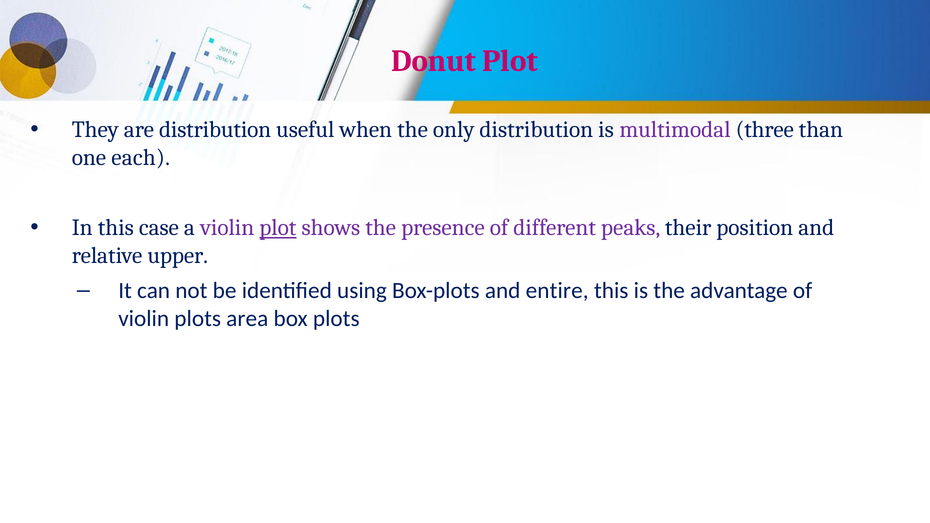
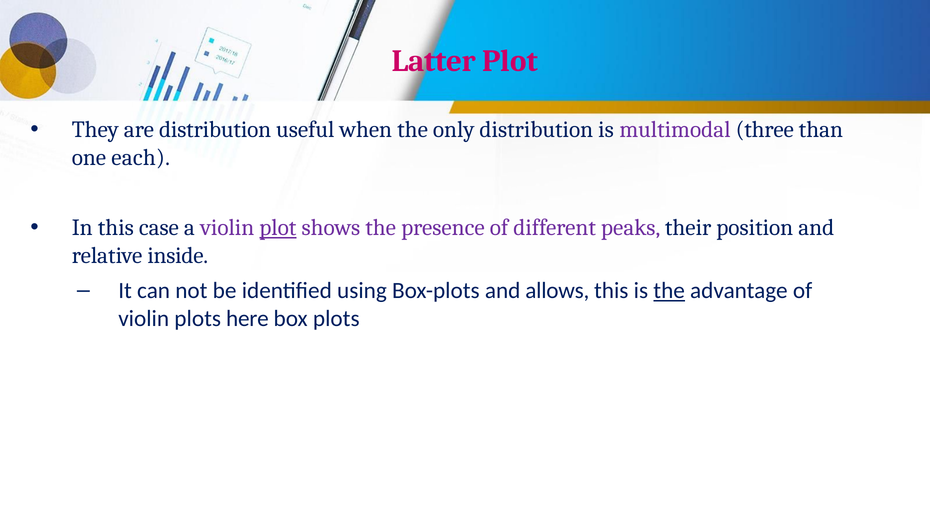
Donut: Donut -> Latter (434, 61)
upper: upper -> inside (178, 256)
entire: entire -> allows (557, 291)
the underline: none -> present (669, 291)
area: area -> here (247, 319)
